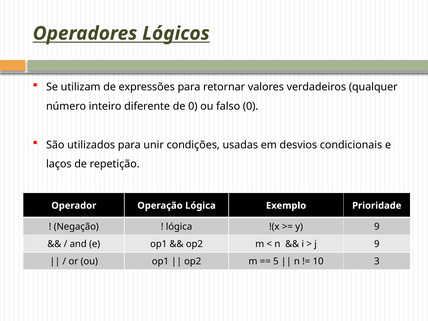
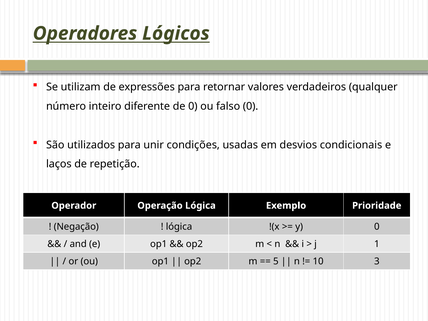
y 9: 9 -> 0 (377, 227)
j 9: 9 -> 1 (377, 244)
